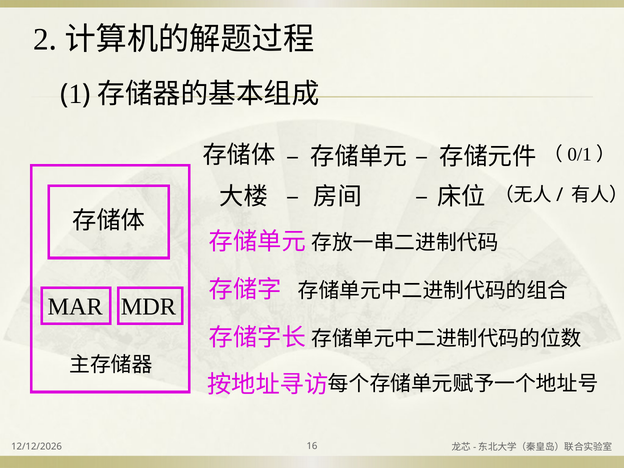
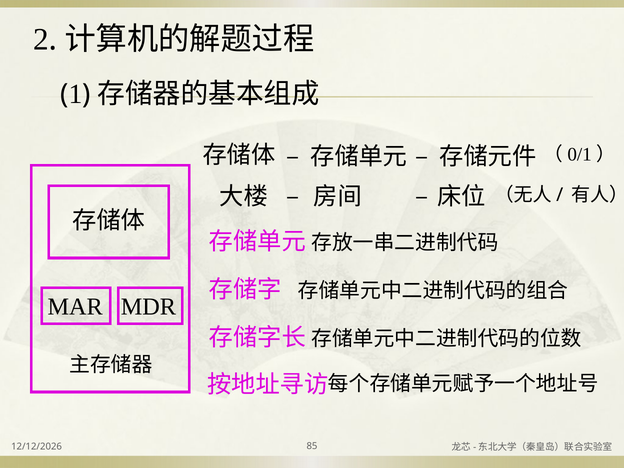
16: 16 -> 85 (312, 446)
